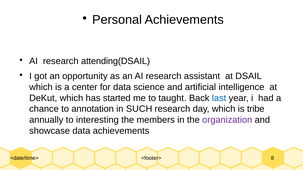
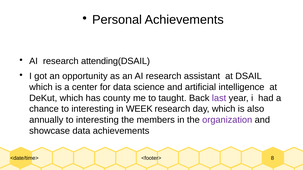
started: started -> county (117, 98)
last colour: blue -> purple (219, 98)
chance to annotation: annotation -> interesting (93, 109)
SUCH: SUCH -> WEEK (139, 109)
tribe: tribe -> also (256, 109)
